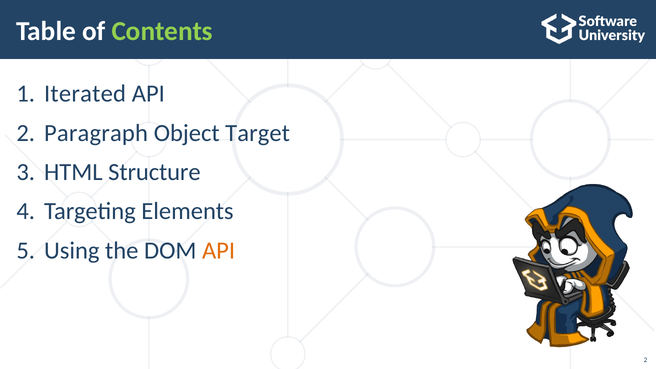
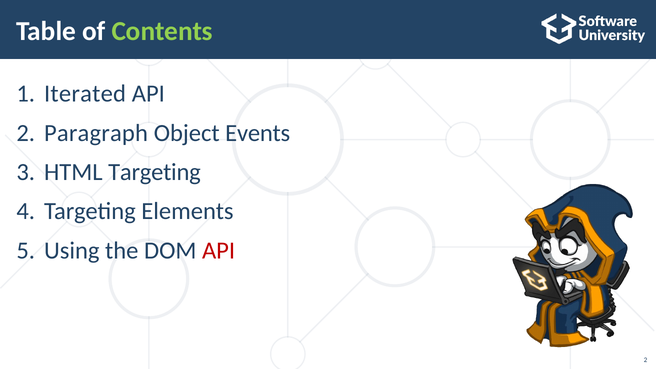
Target: Target -> Events (258, 133)
HTML Structure: Structure -> Targeting (154, 172)
API colour: orange -> red (219, 251)
